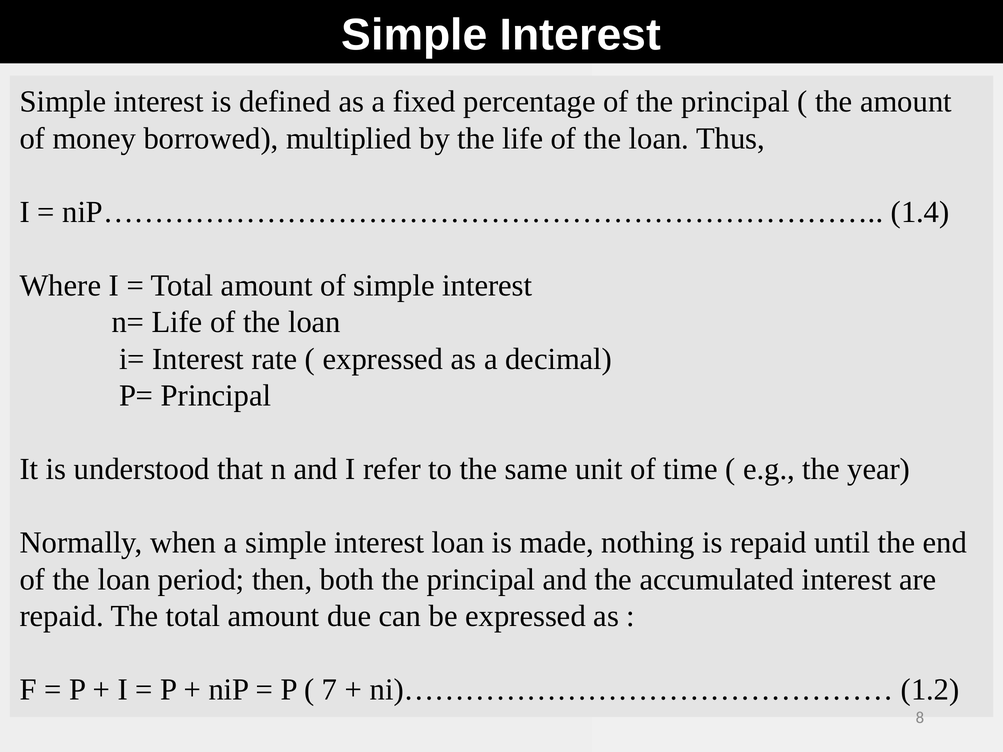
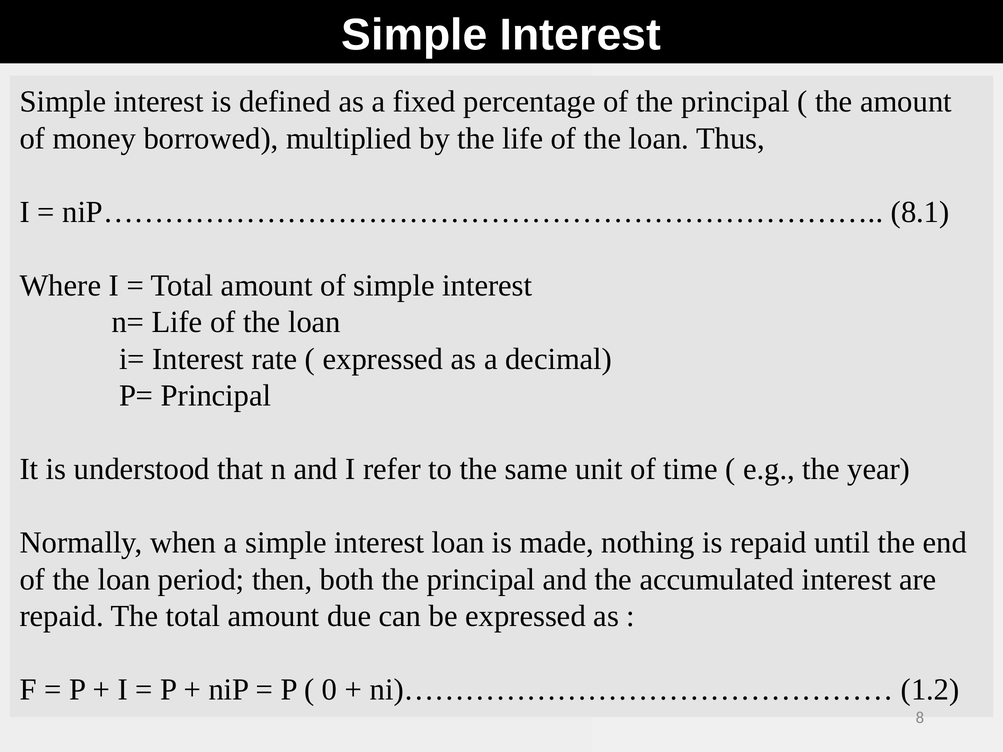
1.4: 1.4 -> 8.1 (920, 212)
7: 7 -> 0 (330, 690)
